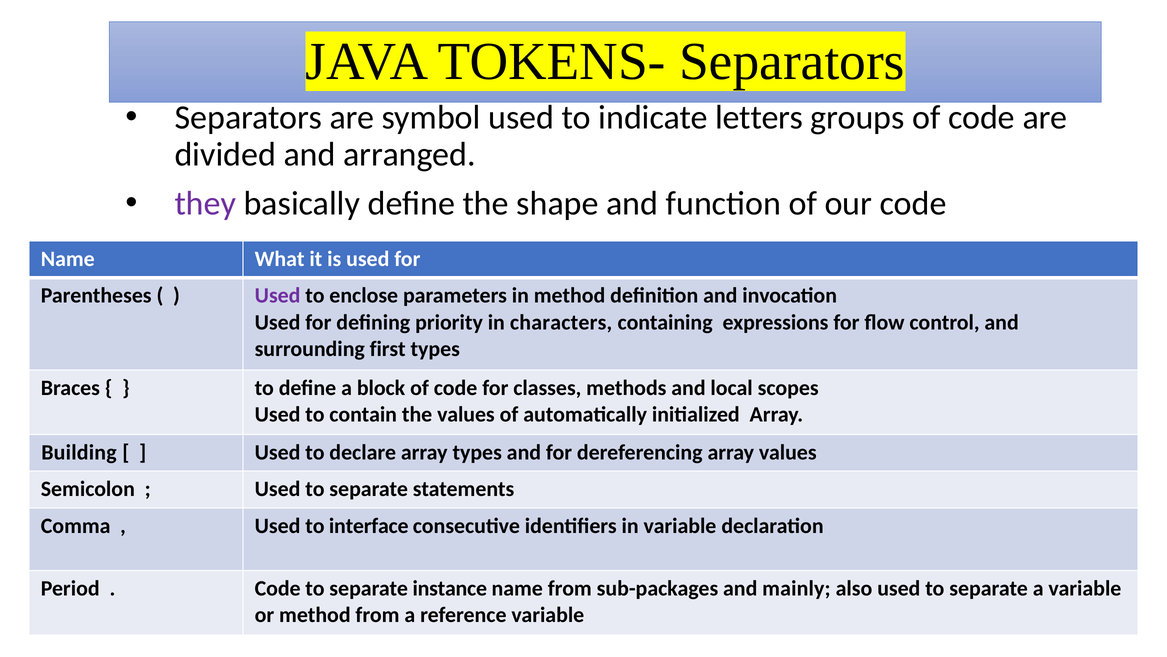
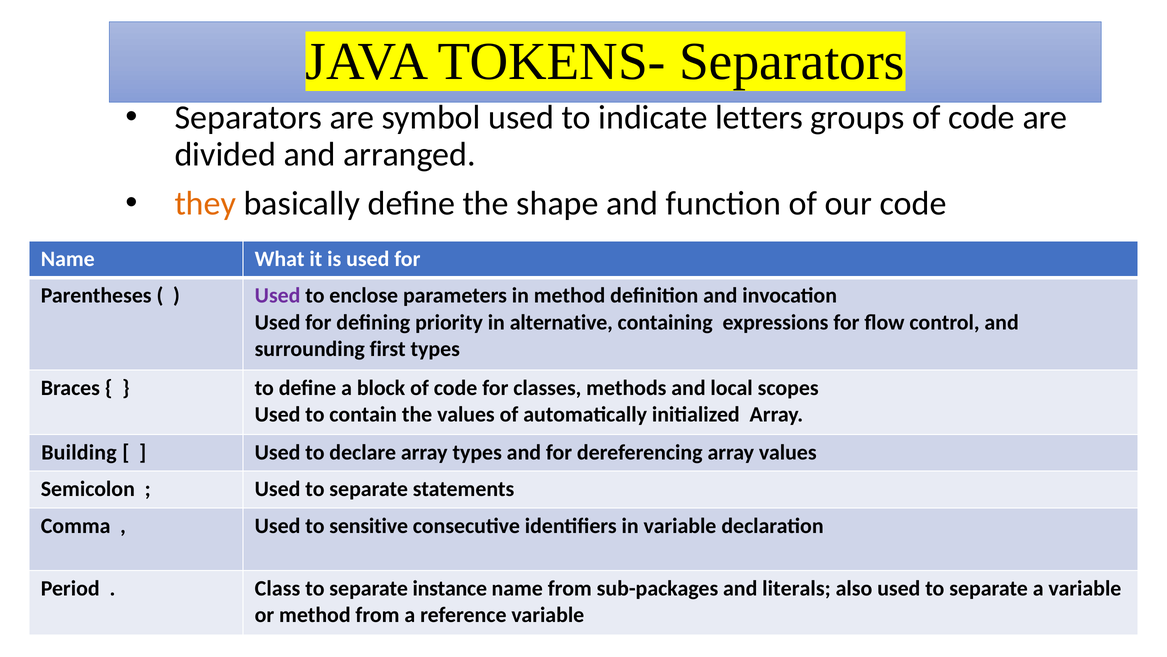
they colour: purple -> orange (205, 203)
characters: characters -> alternative (561, 322)
interface: interface -> sensitive (369, 526)
Code: Code -> Class (278, 588)
mainly: mainly -> literals (796, 588)
